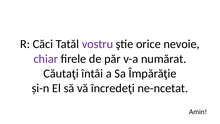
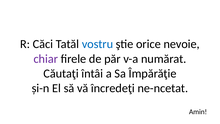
vostru colour: purple -> blue (97, 44)
